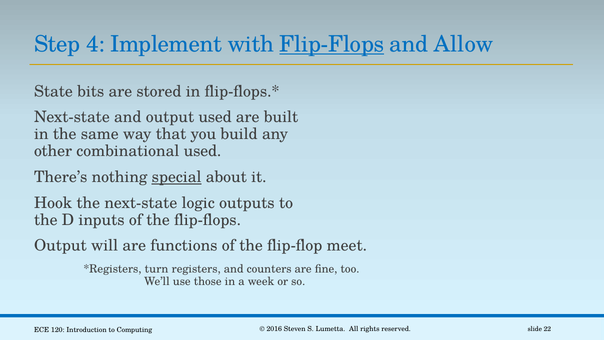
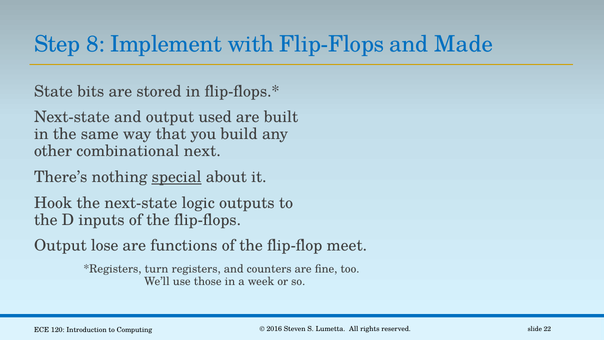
4: 4 -> 8 (96, 44)
Flip-Flops underline: present -> none (332, 44)
Allow: Allow -> Made (464, 44)
combinational used: used -> next (202, 151)
will: will -> lose (105, 246)
